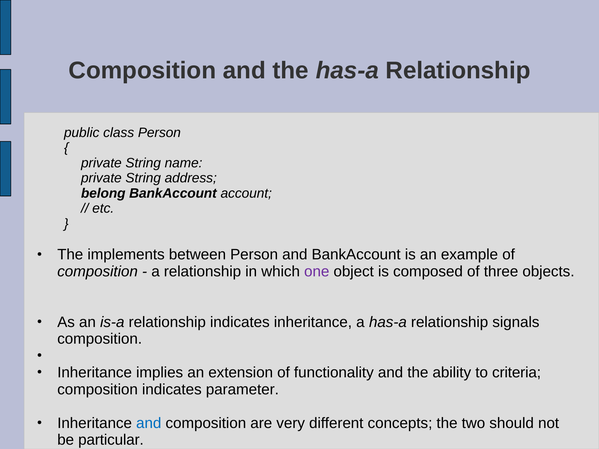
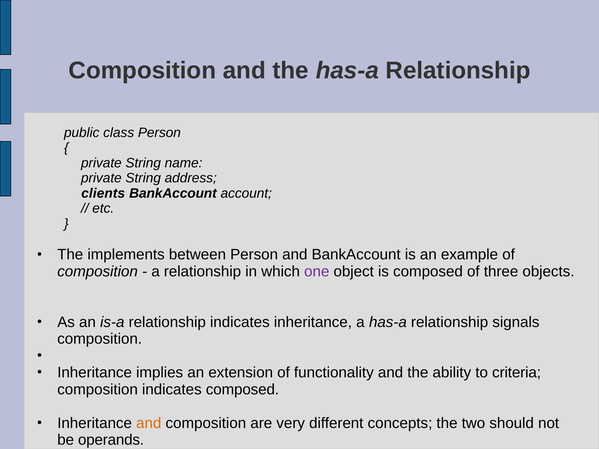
belong: belong -> clients (103, 193)
indicates parameter: parameter -> composed (242, 390)
and colour: blue -> orange (149, 423)
particular: particular -> operands (111, 440)
